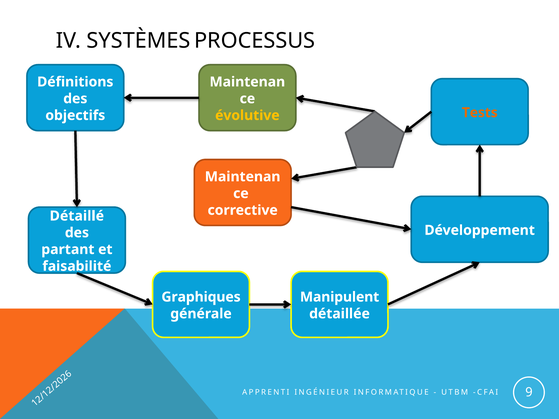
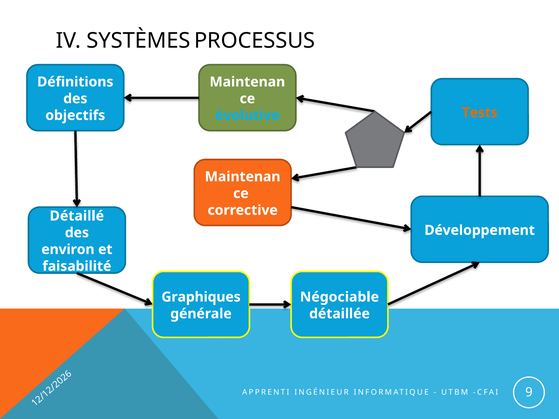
évolutive colour: yellow -> light blue (247, 115)
partant: partant -> environ (68, 250)
Manipulent: Manipulent -> Négociable (339, 297)
